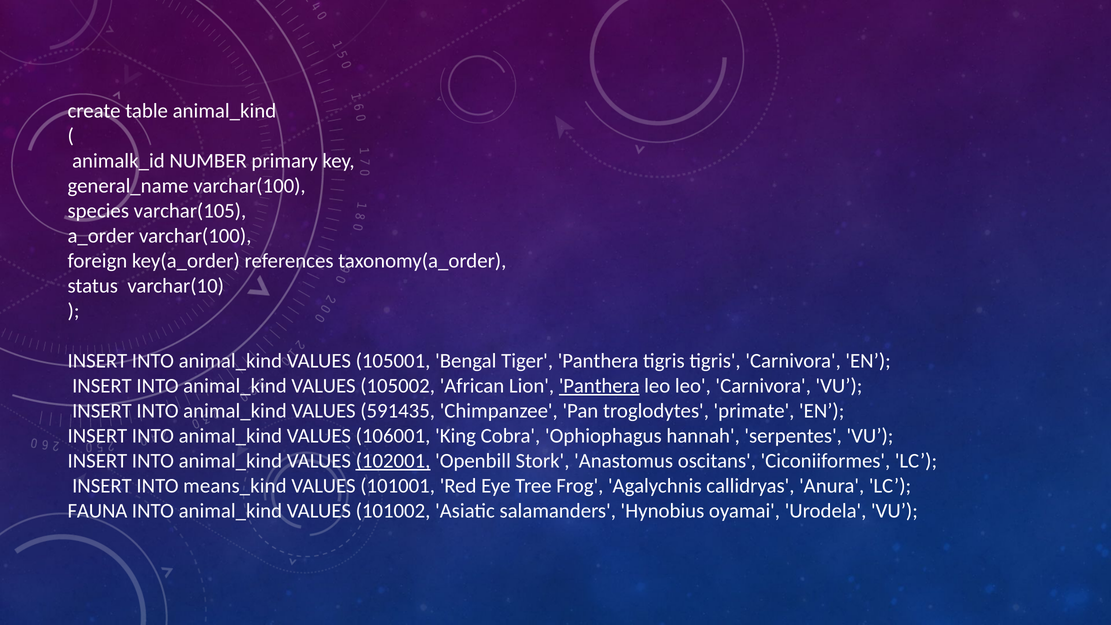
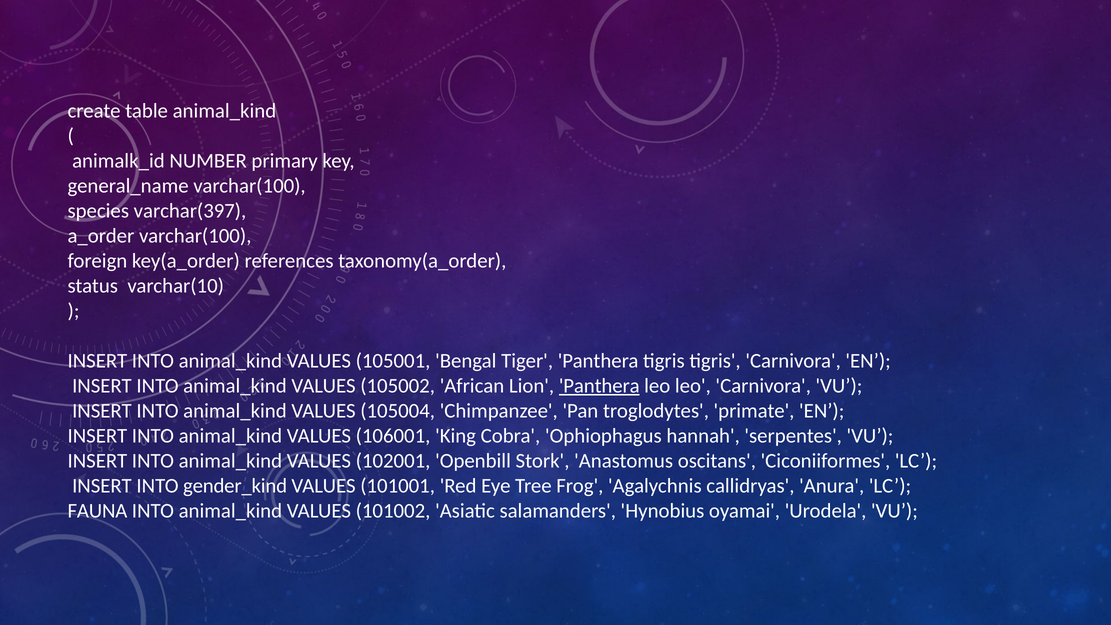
varchar(105: varchar(105 -> varchar(397 (190, 211)
591435: 591435 -> 105004 (398, 411)
102001 underline: present -> none (393, 461)
means_kind: means_kind -> gender_kind (235, 486)
